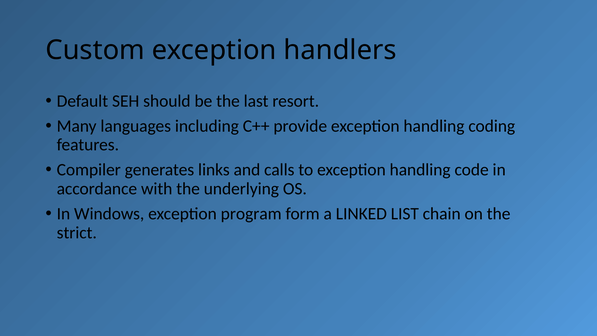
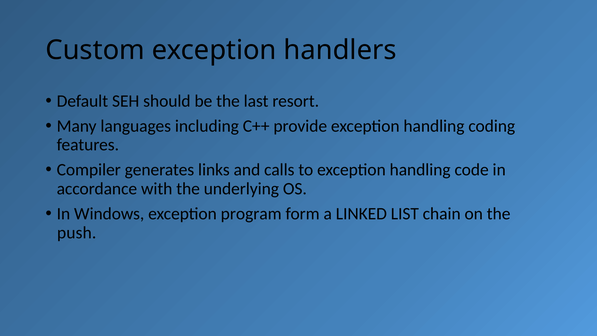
strict: strict -> push (77, 232)
